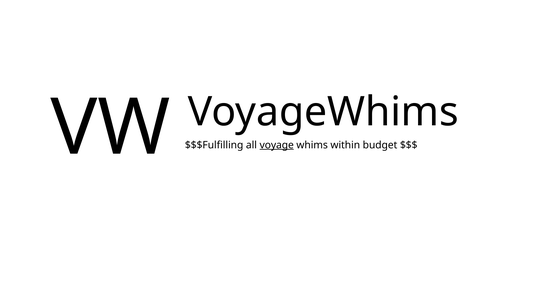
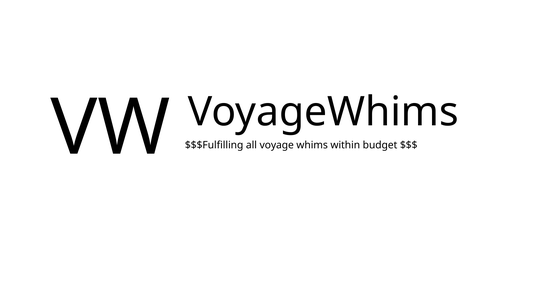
voyage underline: present -> none (277, 145)
